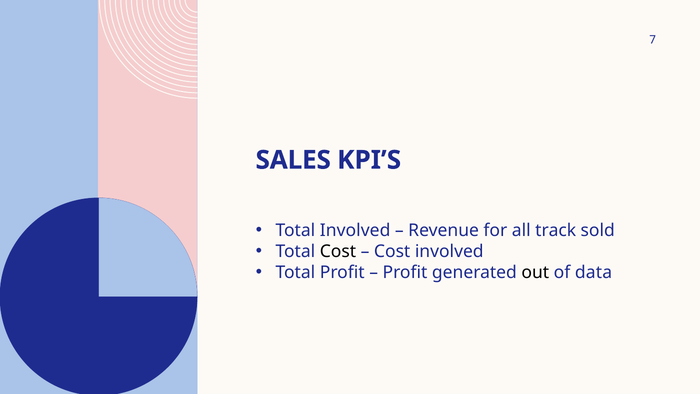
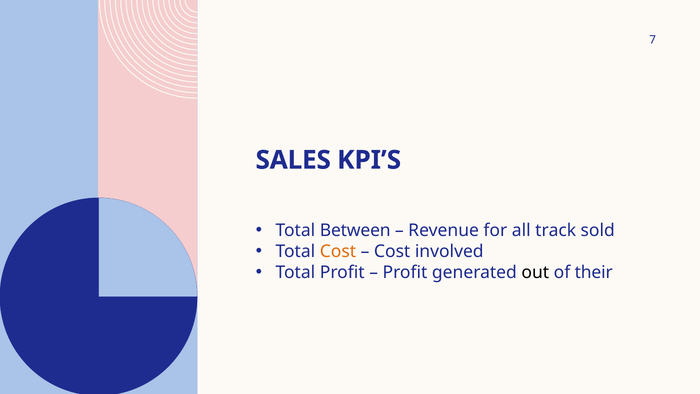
Total Involved: Involved -> Between (355, 230)
Cost colour: black -> orange (338, 251)
data: data -> their (594, 272)
